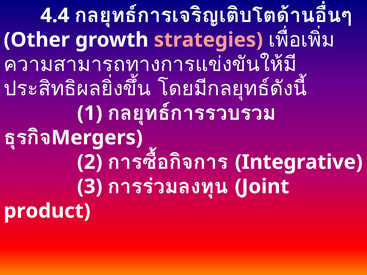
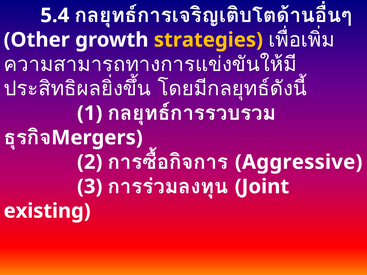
4.4: 4.4 -> 5.4 (55, 15)
strategies colour: pink -> yellow (208, 40)
Integrative: Integrative -> Aggressive (299, 162)
product: product -> existing (47, 211)
